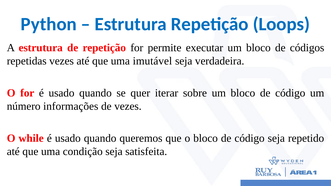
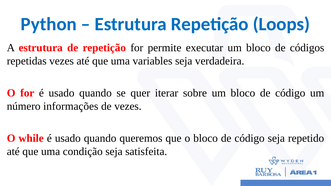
imutável: imutável -> variables (152, 61)
